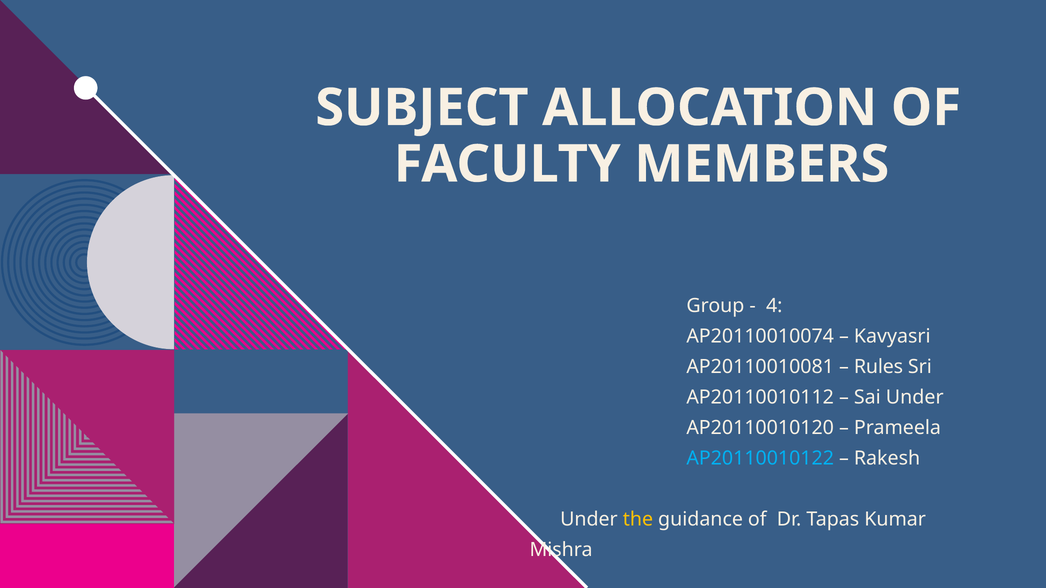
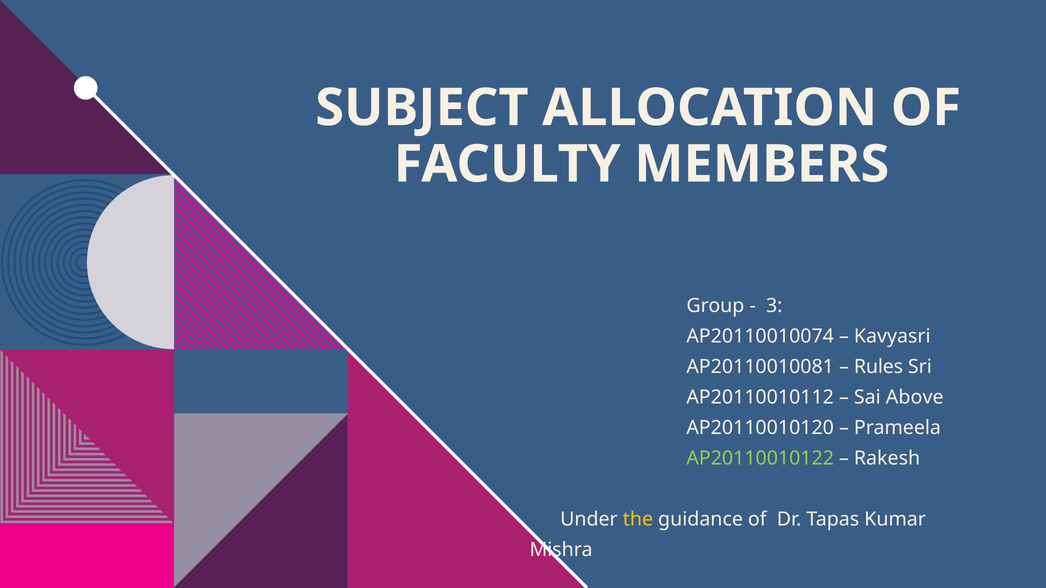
4: 4 -> 3 (774, 306)
Sai Under: Under -> Above (915, 397)
AP20110010122 colour: light blue -> light green (760, 458)
